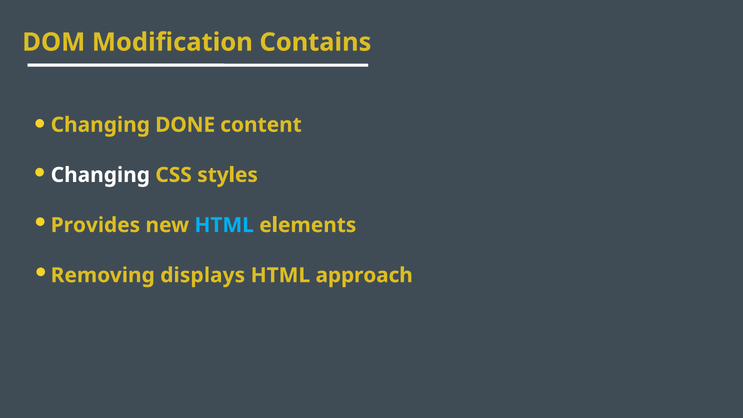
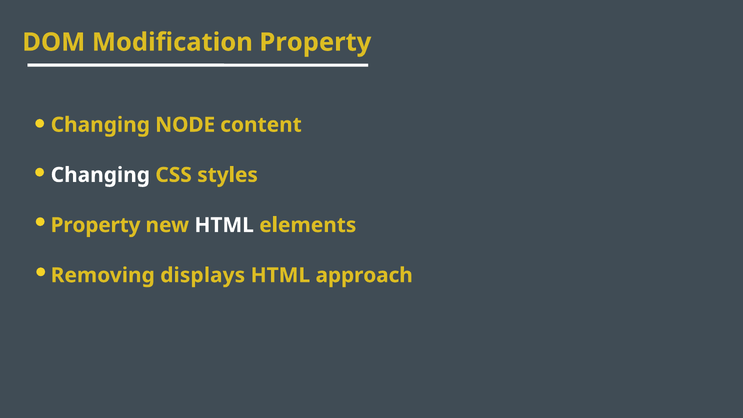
Modification Contains: Contains -> Property (315, 42)
DONE: DONE -> NODE (185, 125)
Provides: Provides -> Property (95, 225)
HTML colour: light blue -> white (224, 225)
